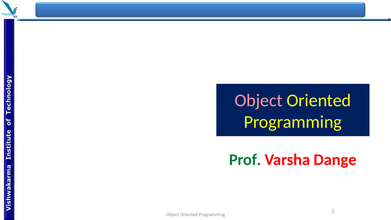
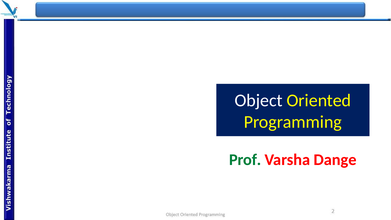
Object colour: pink -> white (259, 100)
